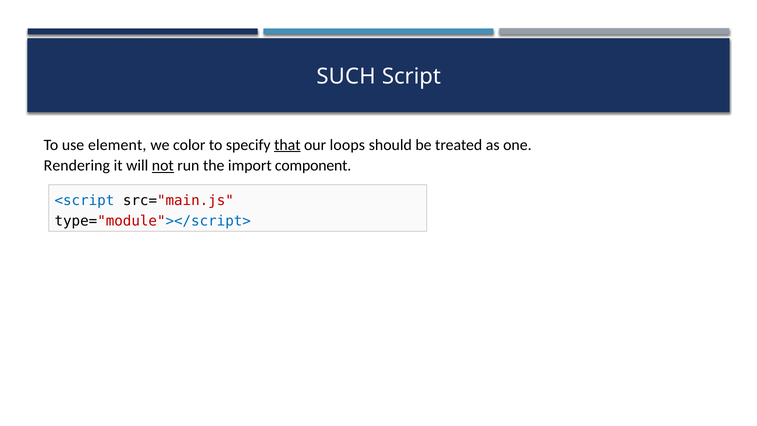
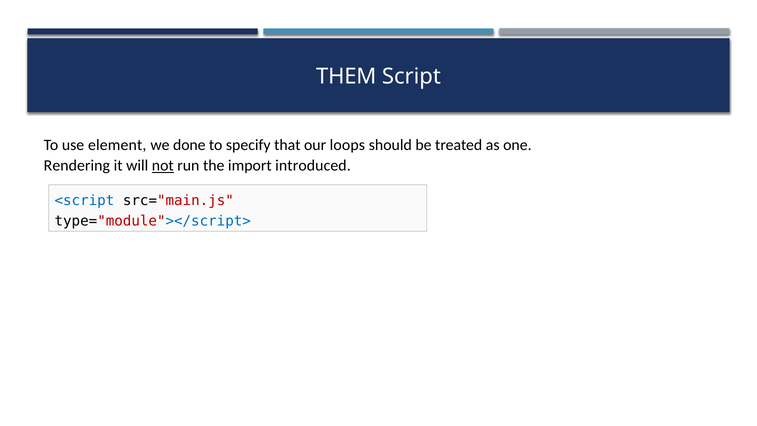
SUCH: SUCH -> THEM (346, 76)
color: color -> done (189, 145)
that underline: present -> none (287, 145)
component: component -> introduced (313, 166)
